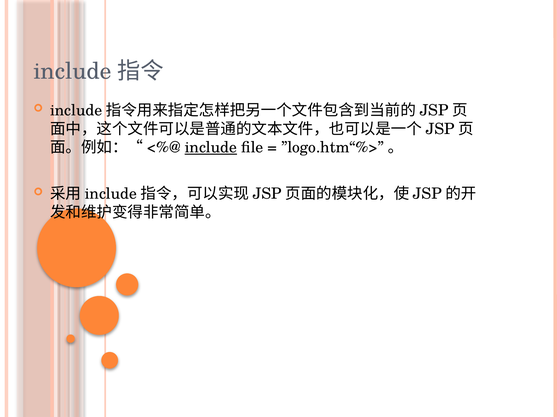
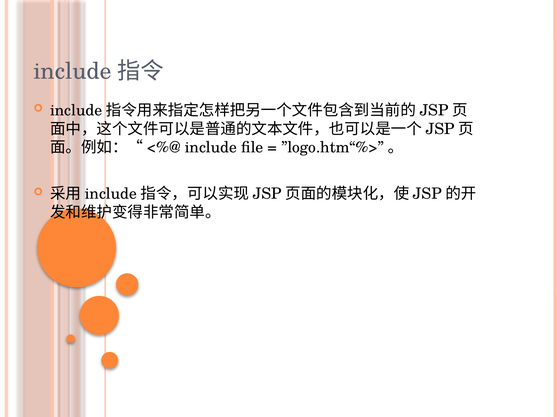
include underline: present -> none (211, 148)
